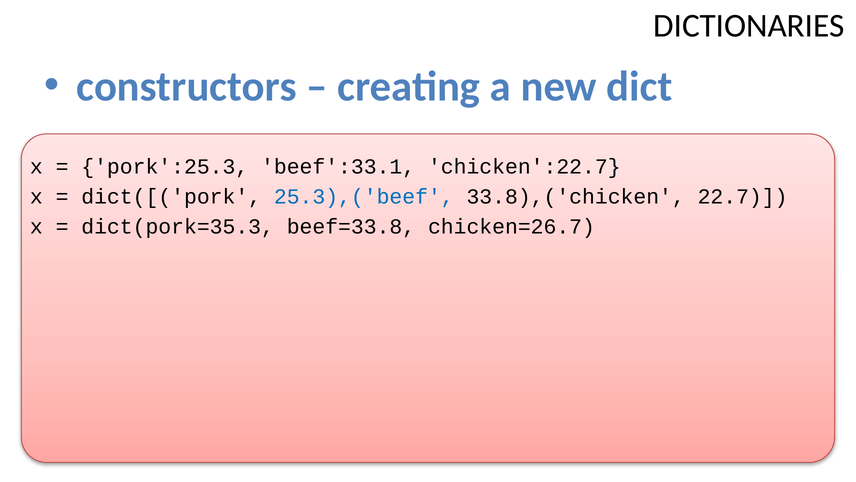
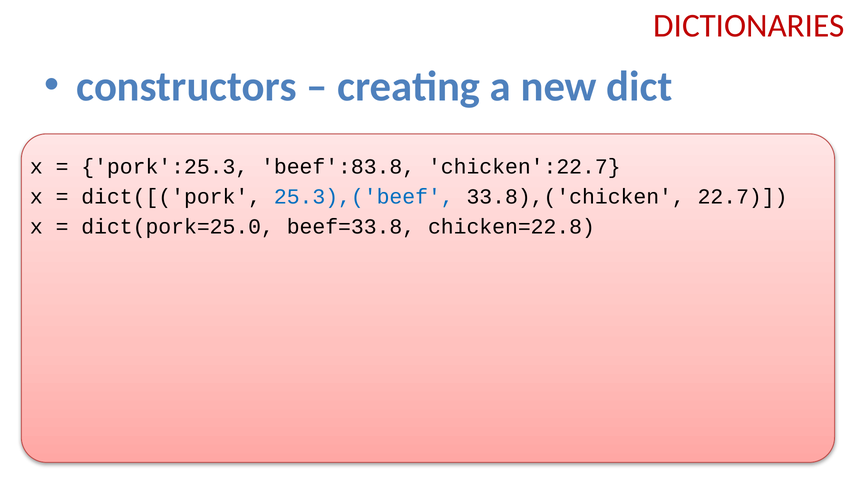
DICTIONARIES colour: black -> red (749, 25)
beef':33.1: beef':33.1 -> beef':83.8 (338, 167)
dict(pork=35.3: dict(pork=35.3 -> dict(pork=25.0 (178, 227)
chicken=26.7: chicken=26.7 -> chicken=22.8 (511, 227)
